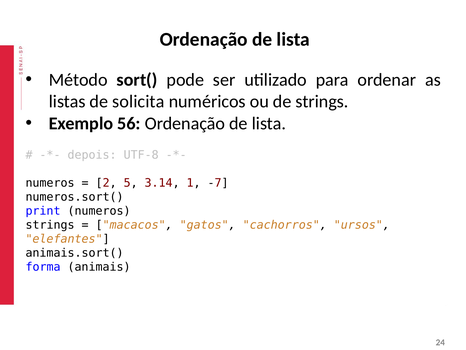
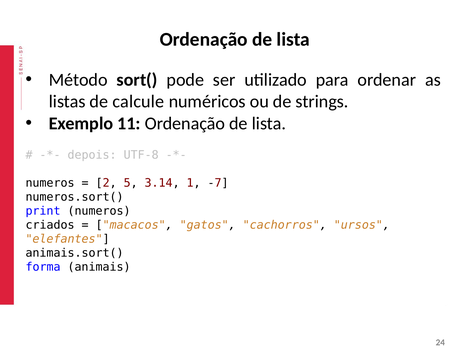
solicita: solicita -> calcule (138, 102)
56: 56 -> 11 (129, 123)
strings: strings -> criados (50, 225)
